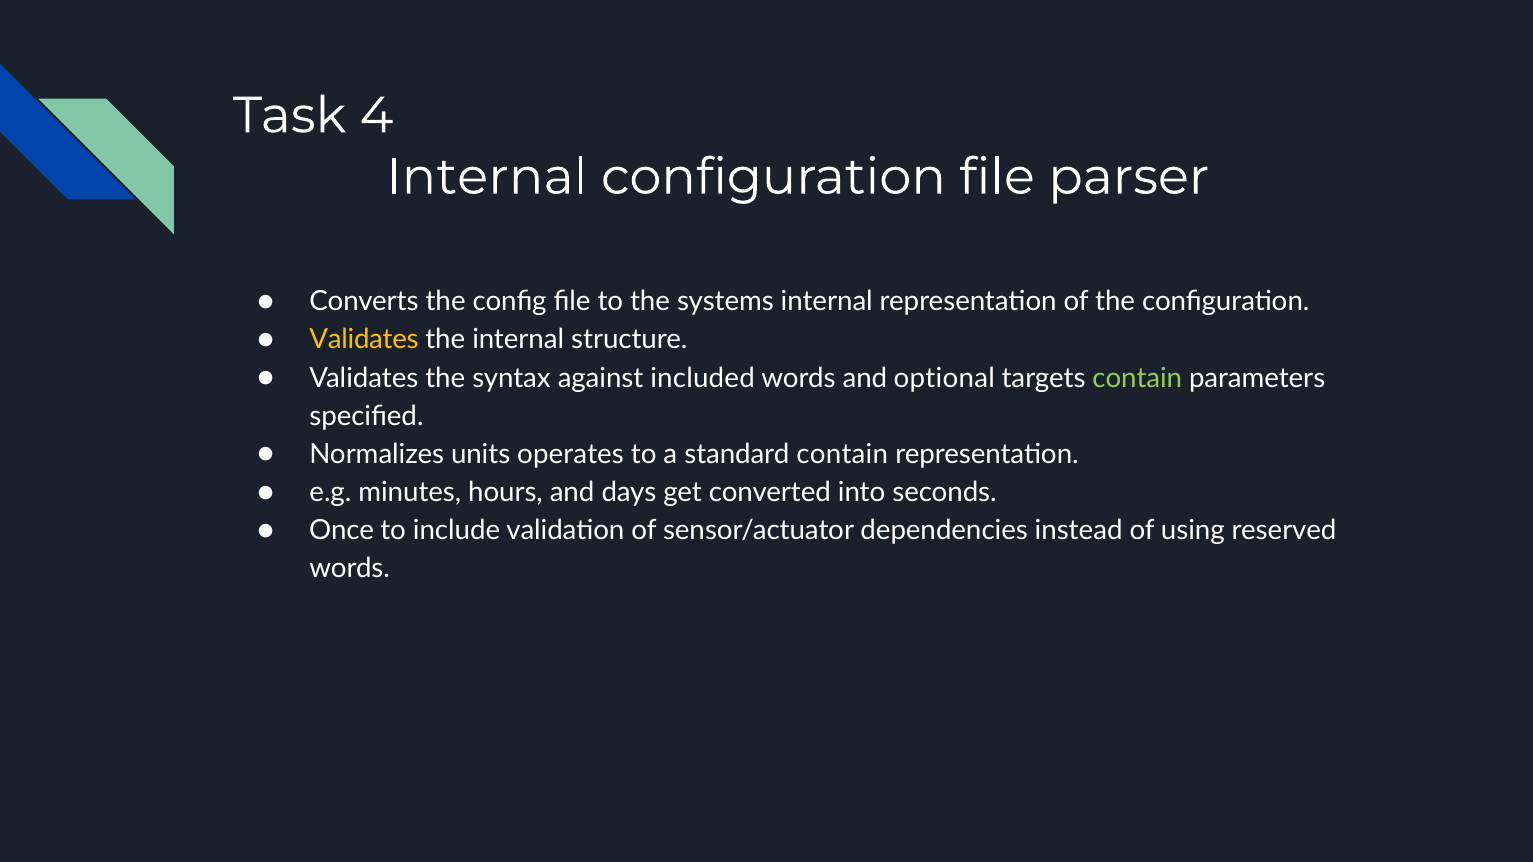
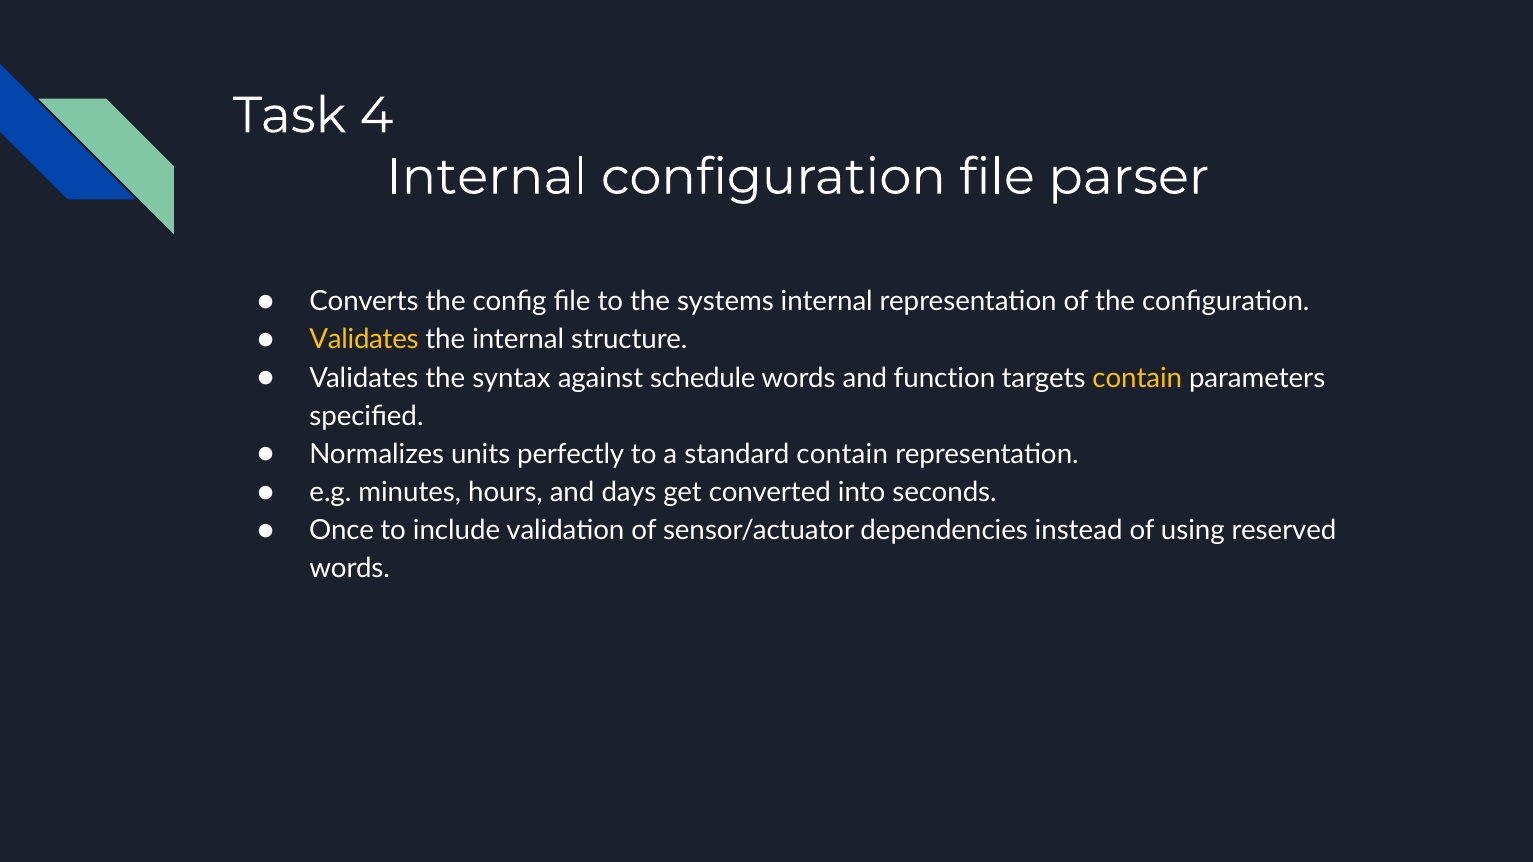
included: included -> schedule (703, 378)
optional: optional -> function (944, 378)
contain colour: light green -> yellow (1137, 378)
operates: operates -> perfectly (571, 454)
